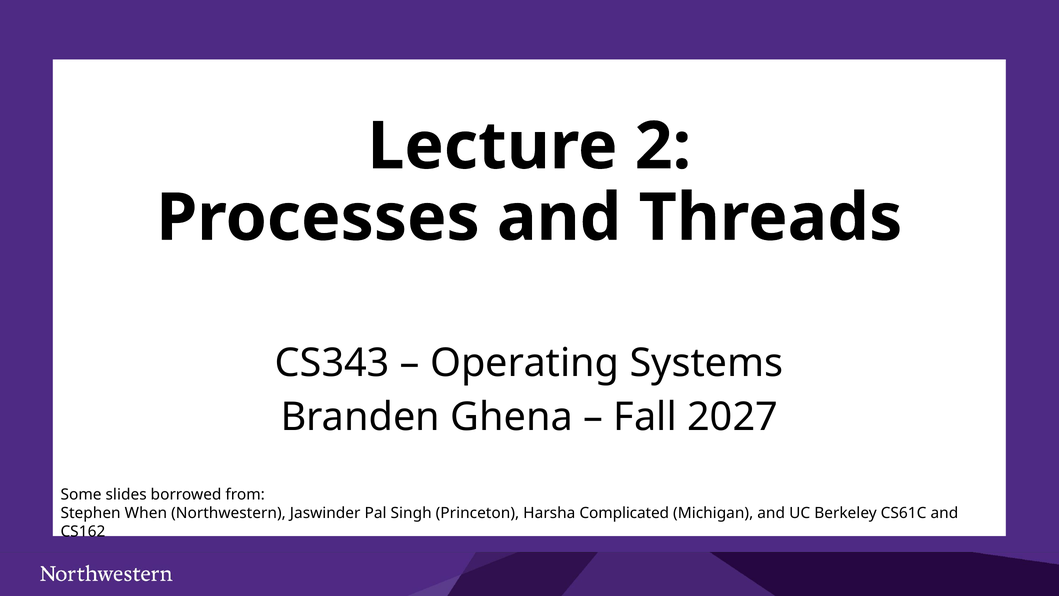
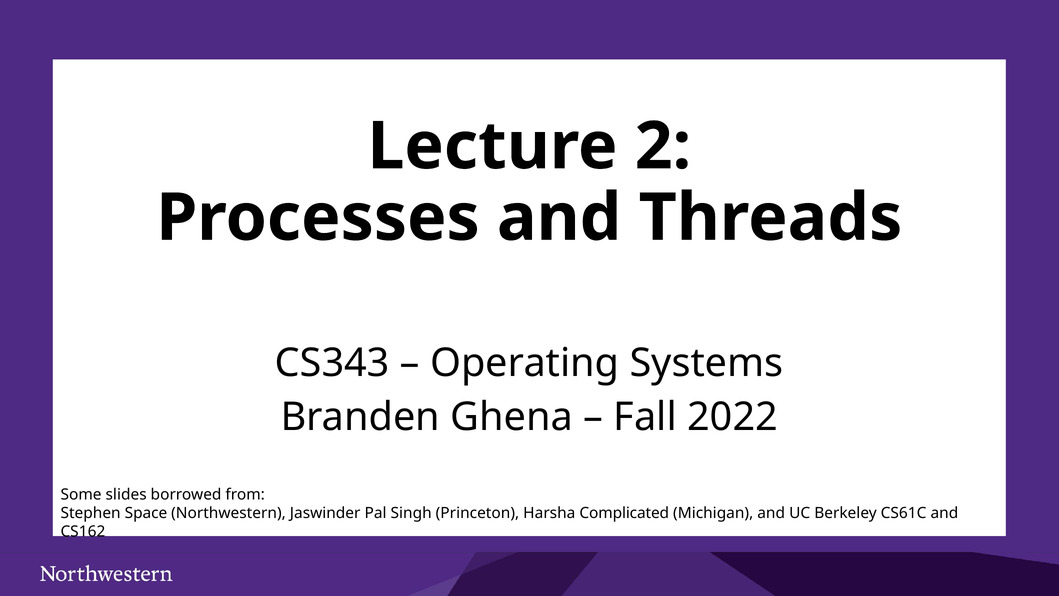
2027: 2027 -> 2022 (733, 417)
When: When -> Space (146, 513)
